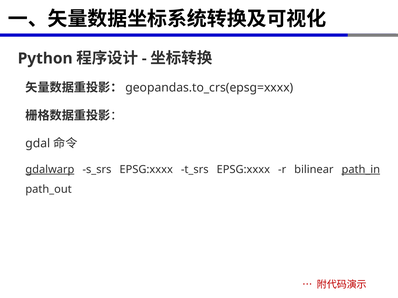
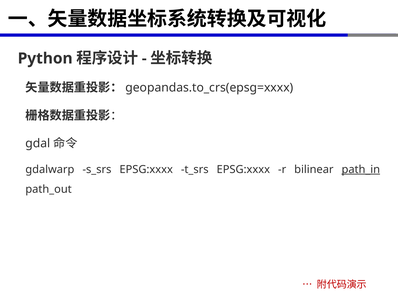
gdalwarp underline: present -> none (50, 170)
